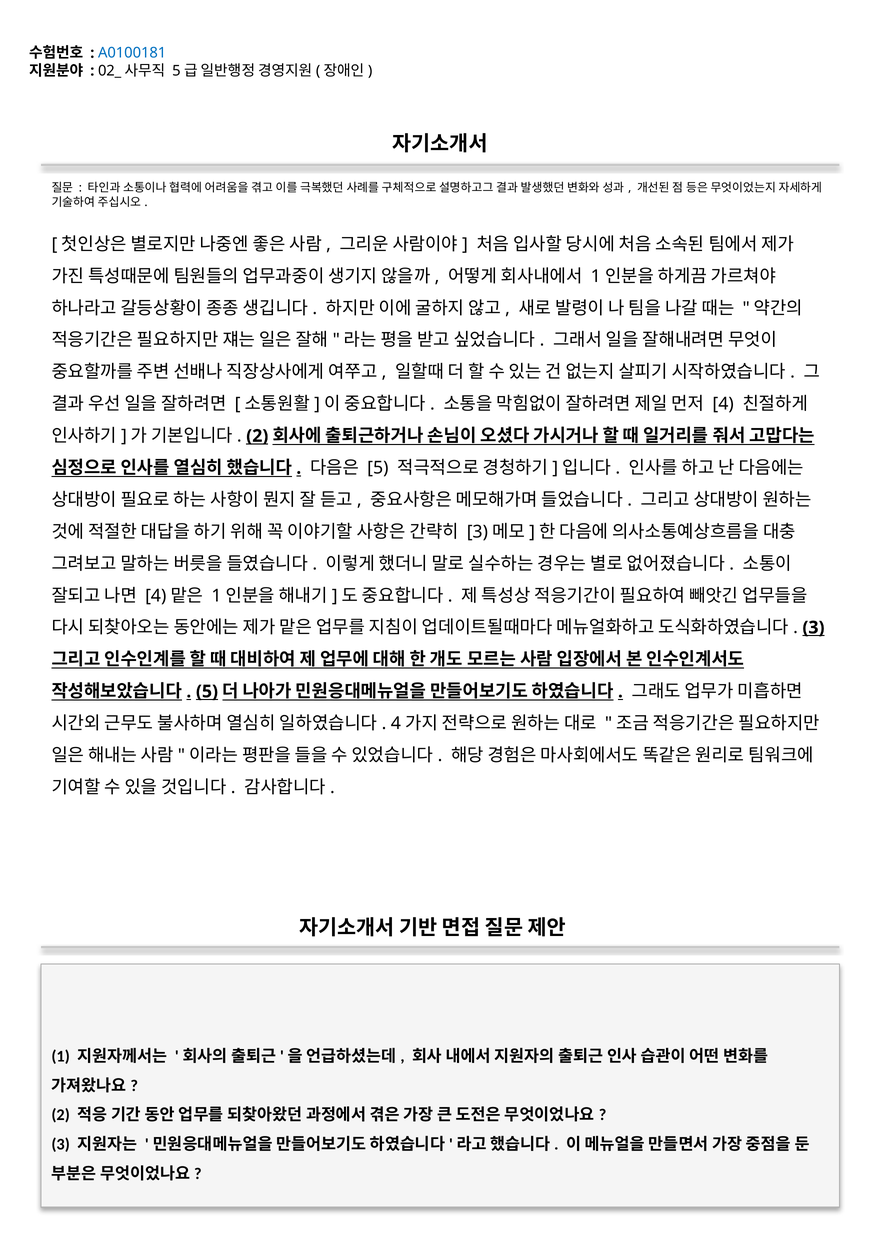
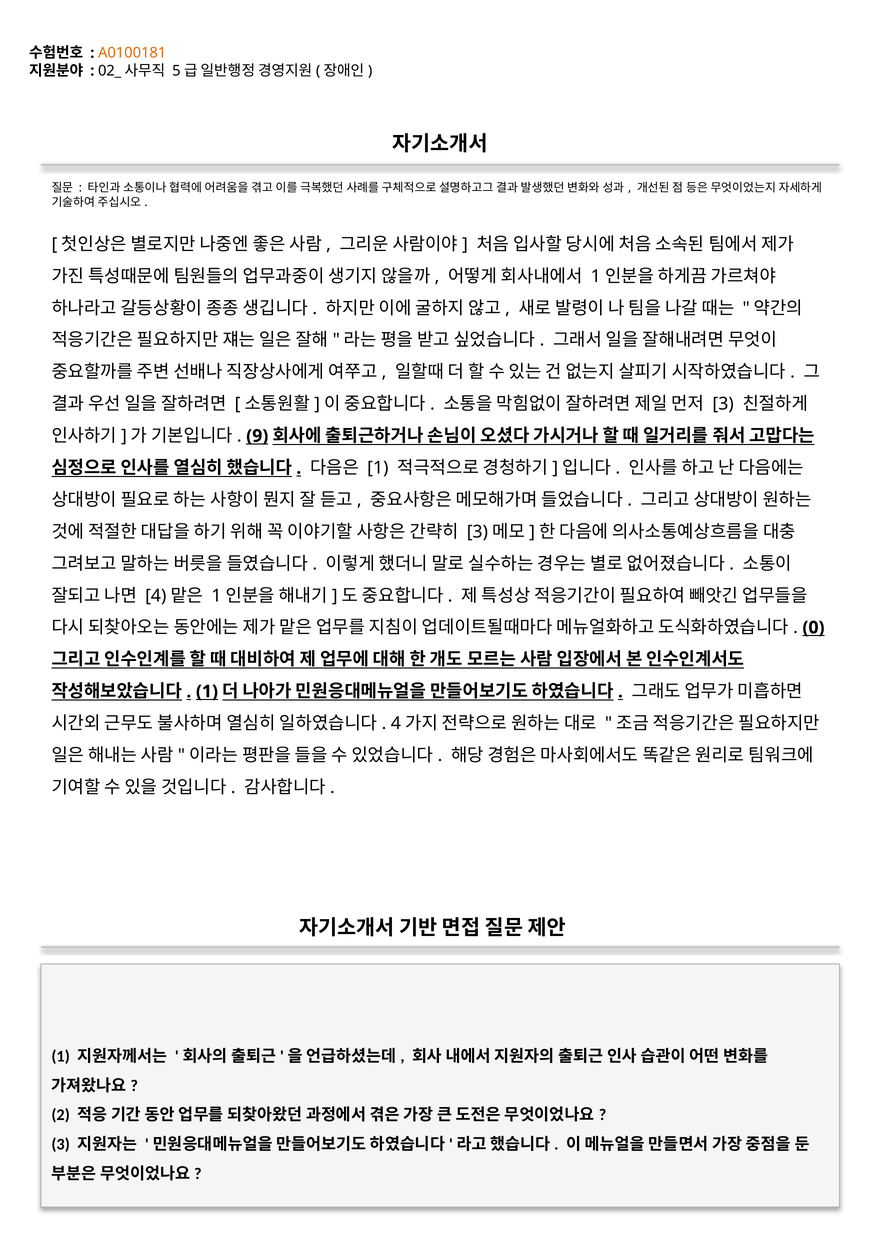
A0100181 colour: blue -> orange (132, 53)
4: 4 -> 3 (723, 404)
2: 2 -> 9 (257, 436)
5: 5 -> 1 (378, 468)
3: 3 -> 0 (813, 627)
5: 5 -> 1 (207, 691)
